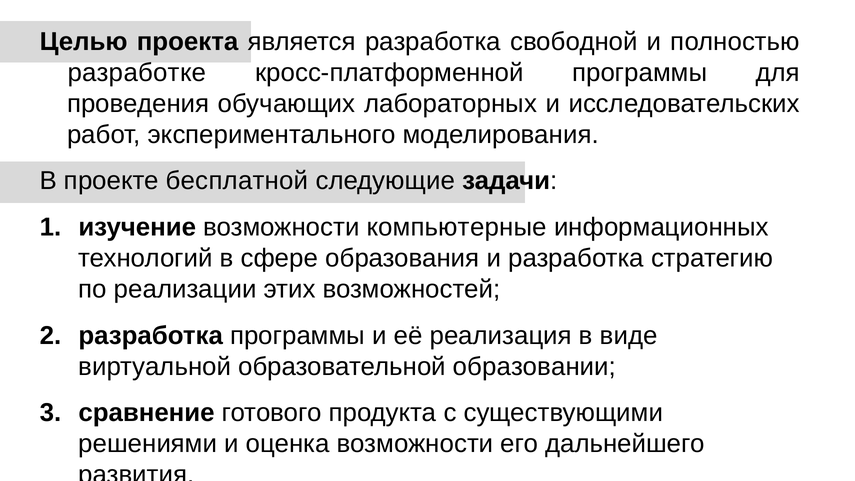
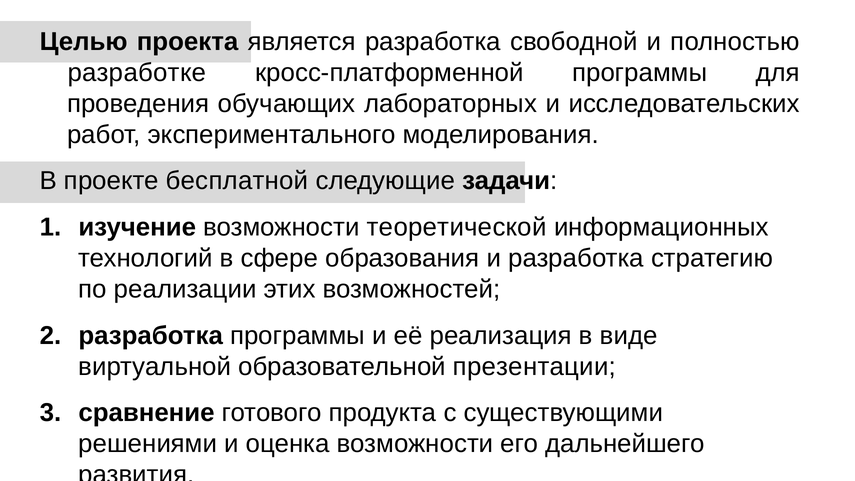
компьютерные: компьютерные -> теоретической (457, 227)
образовании: образовании -> презентации (534, 366)
